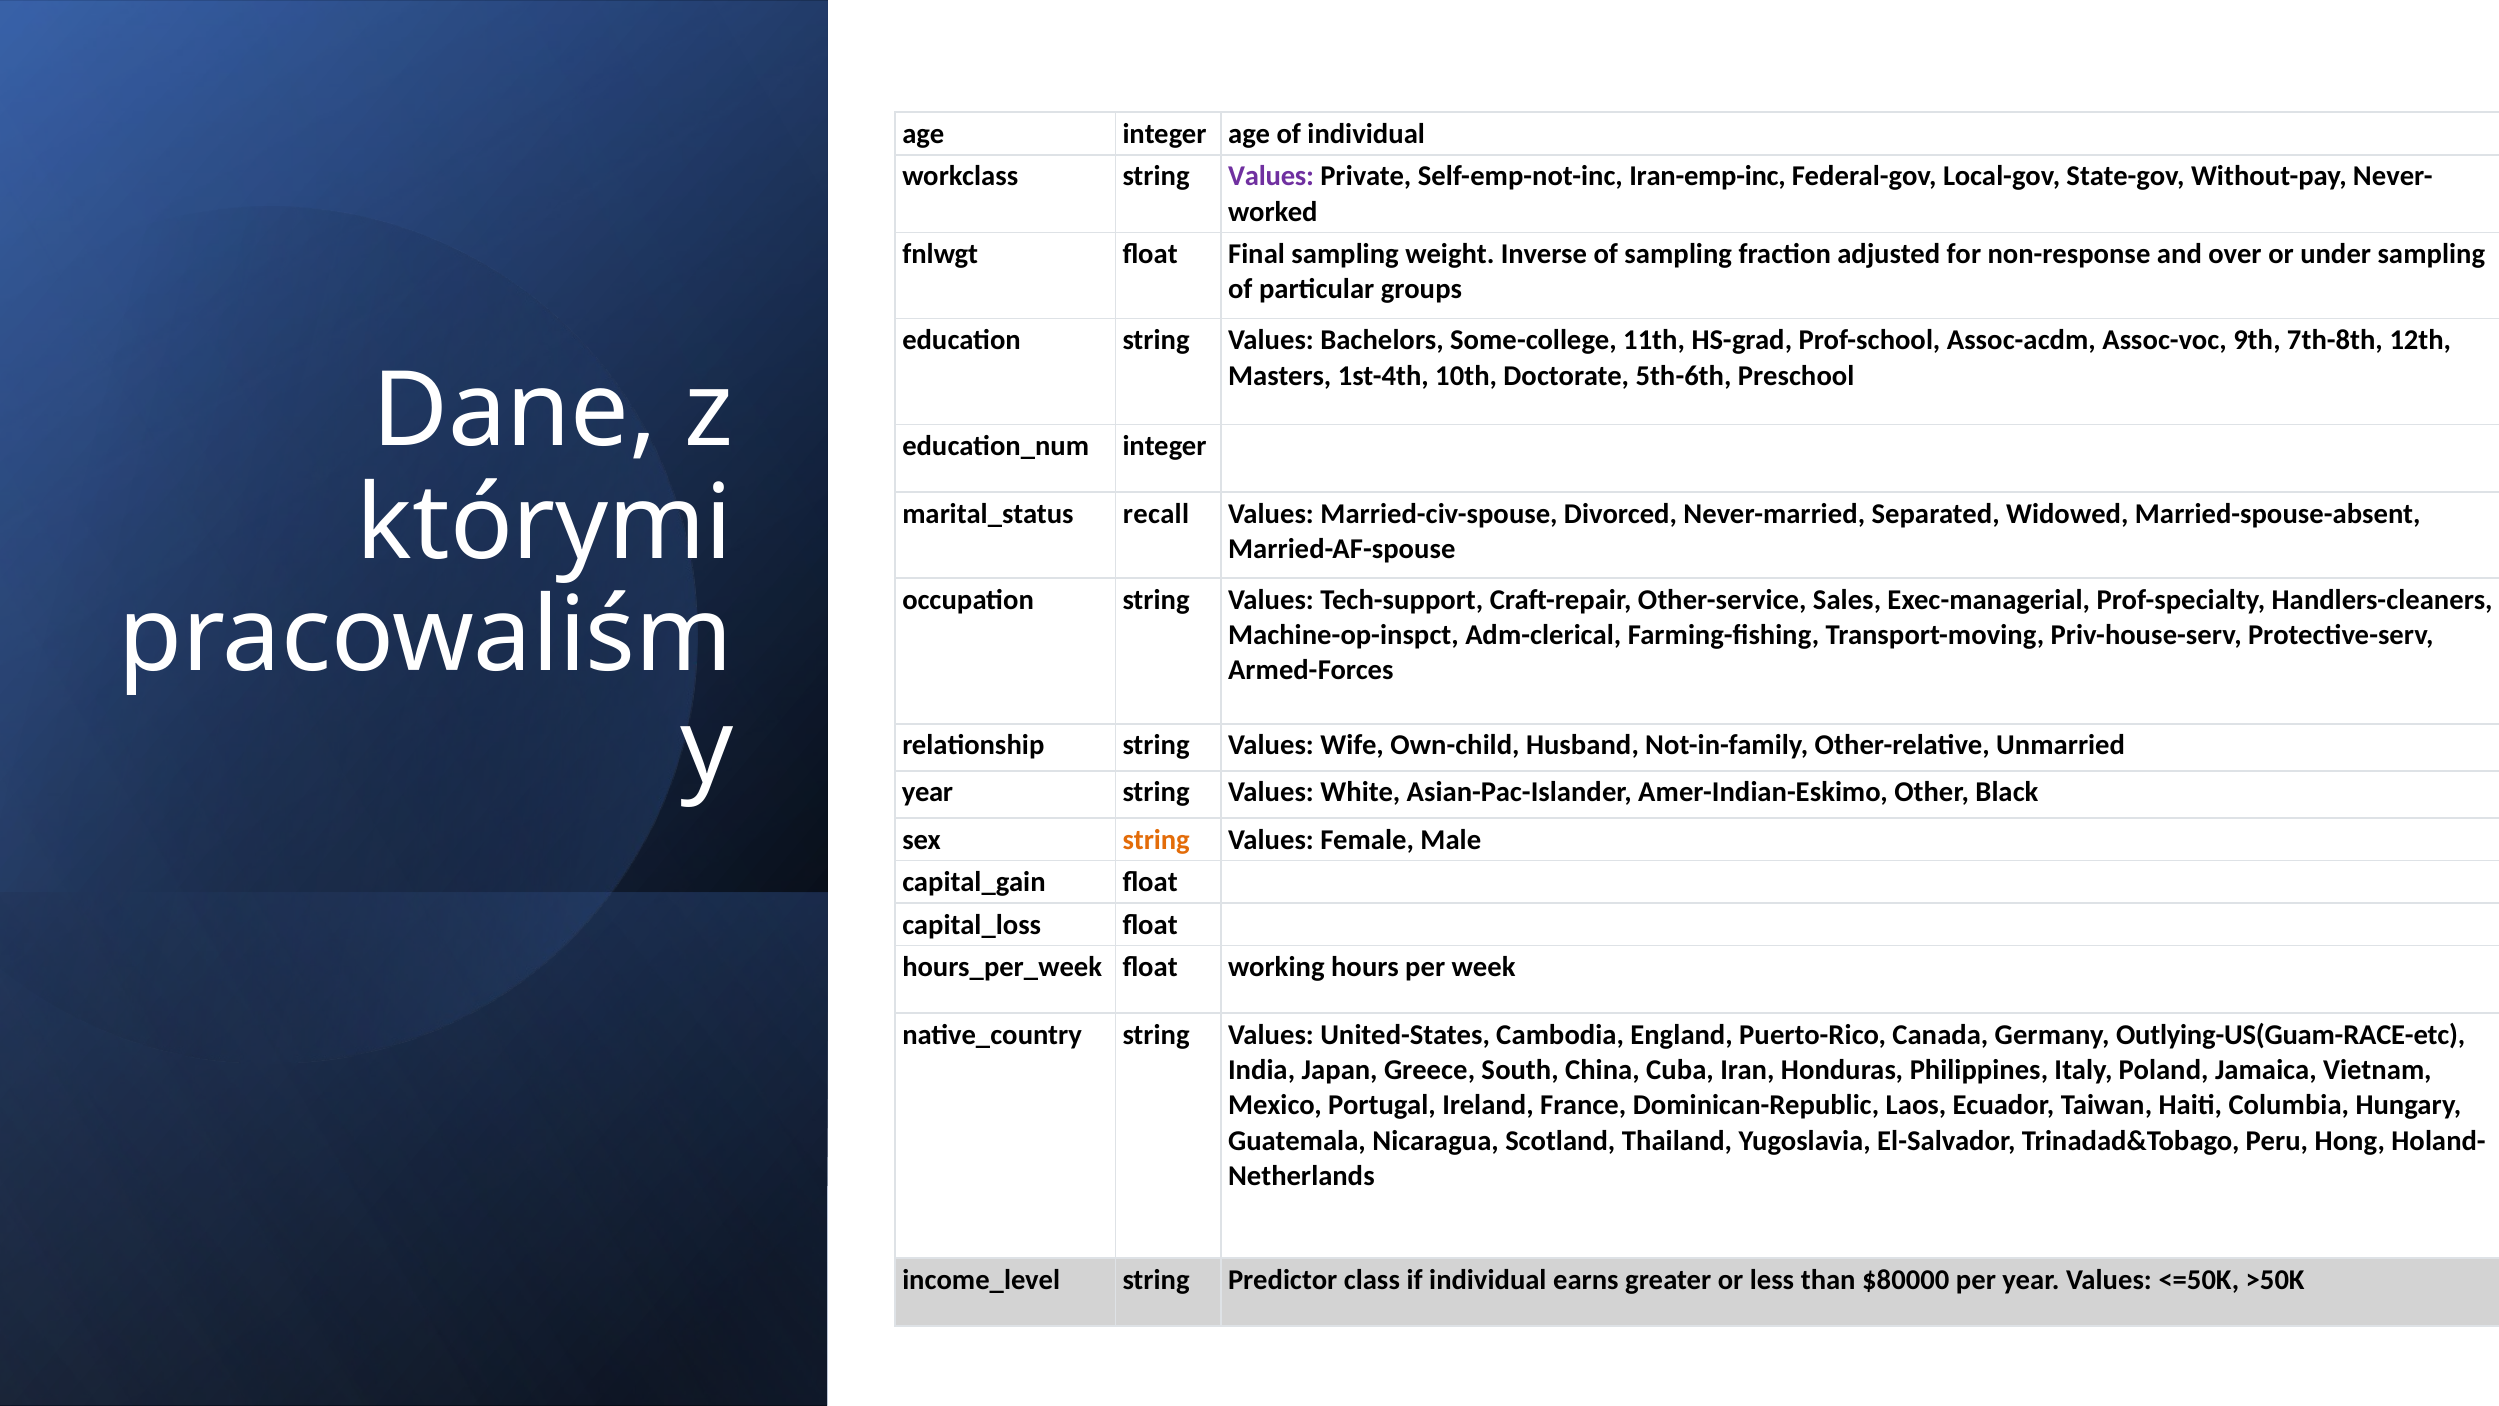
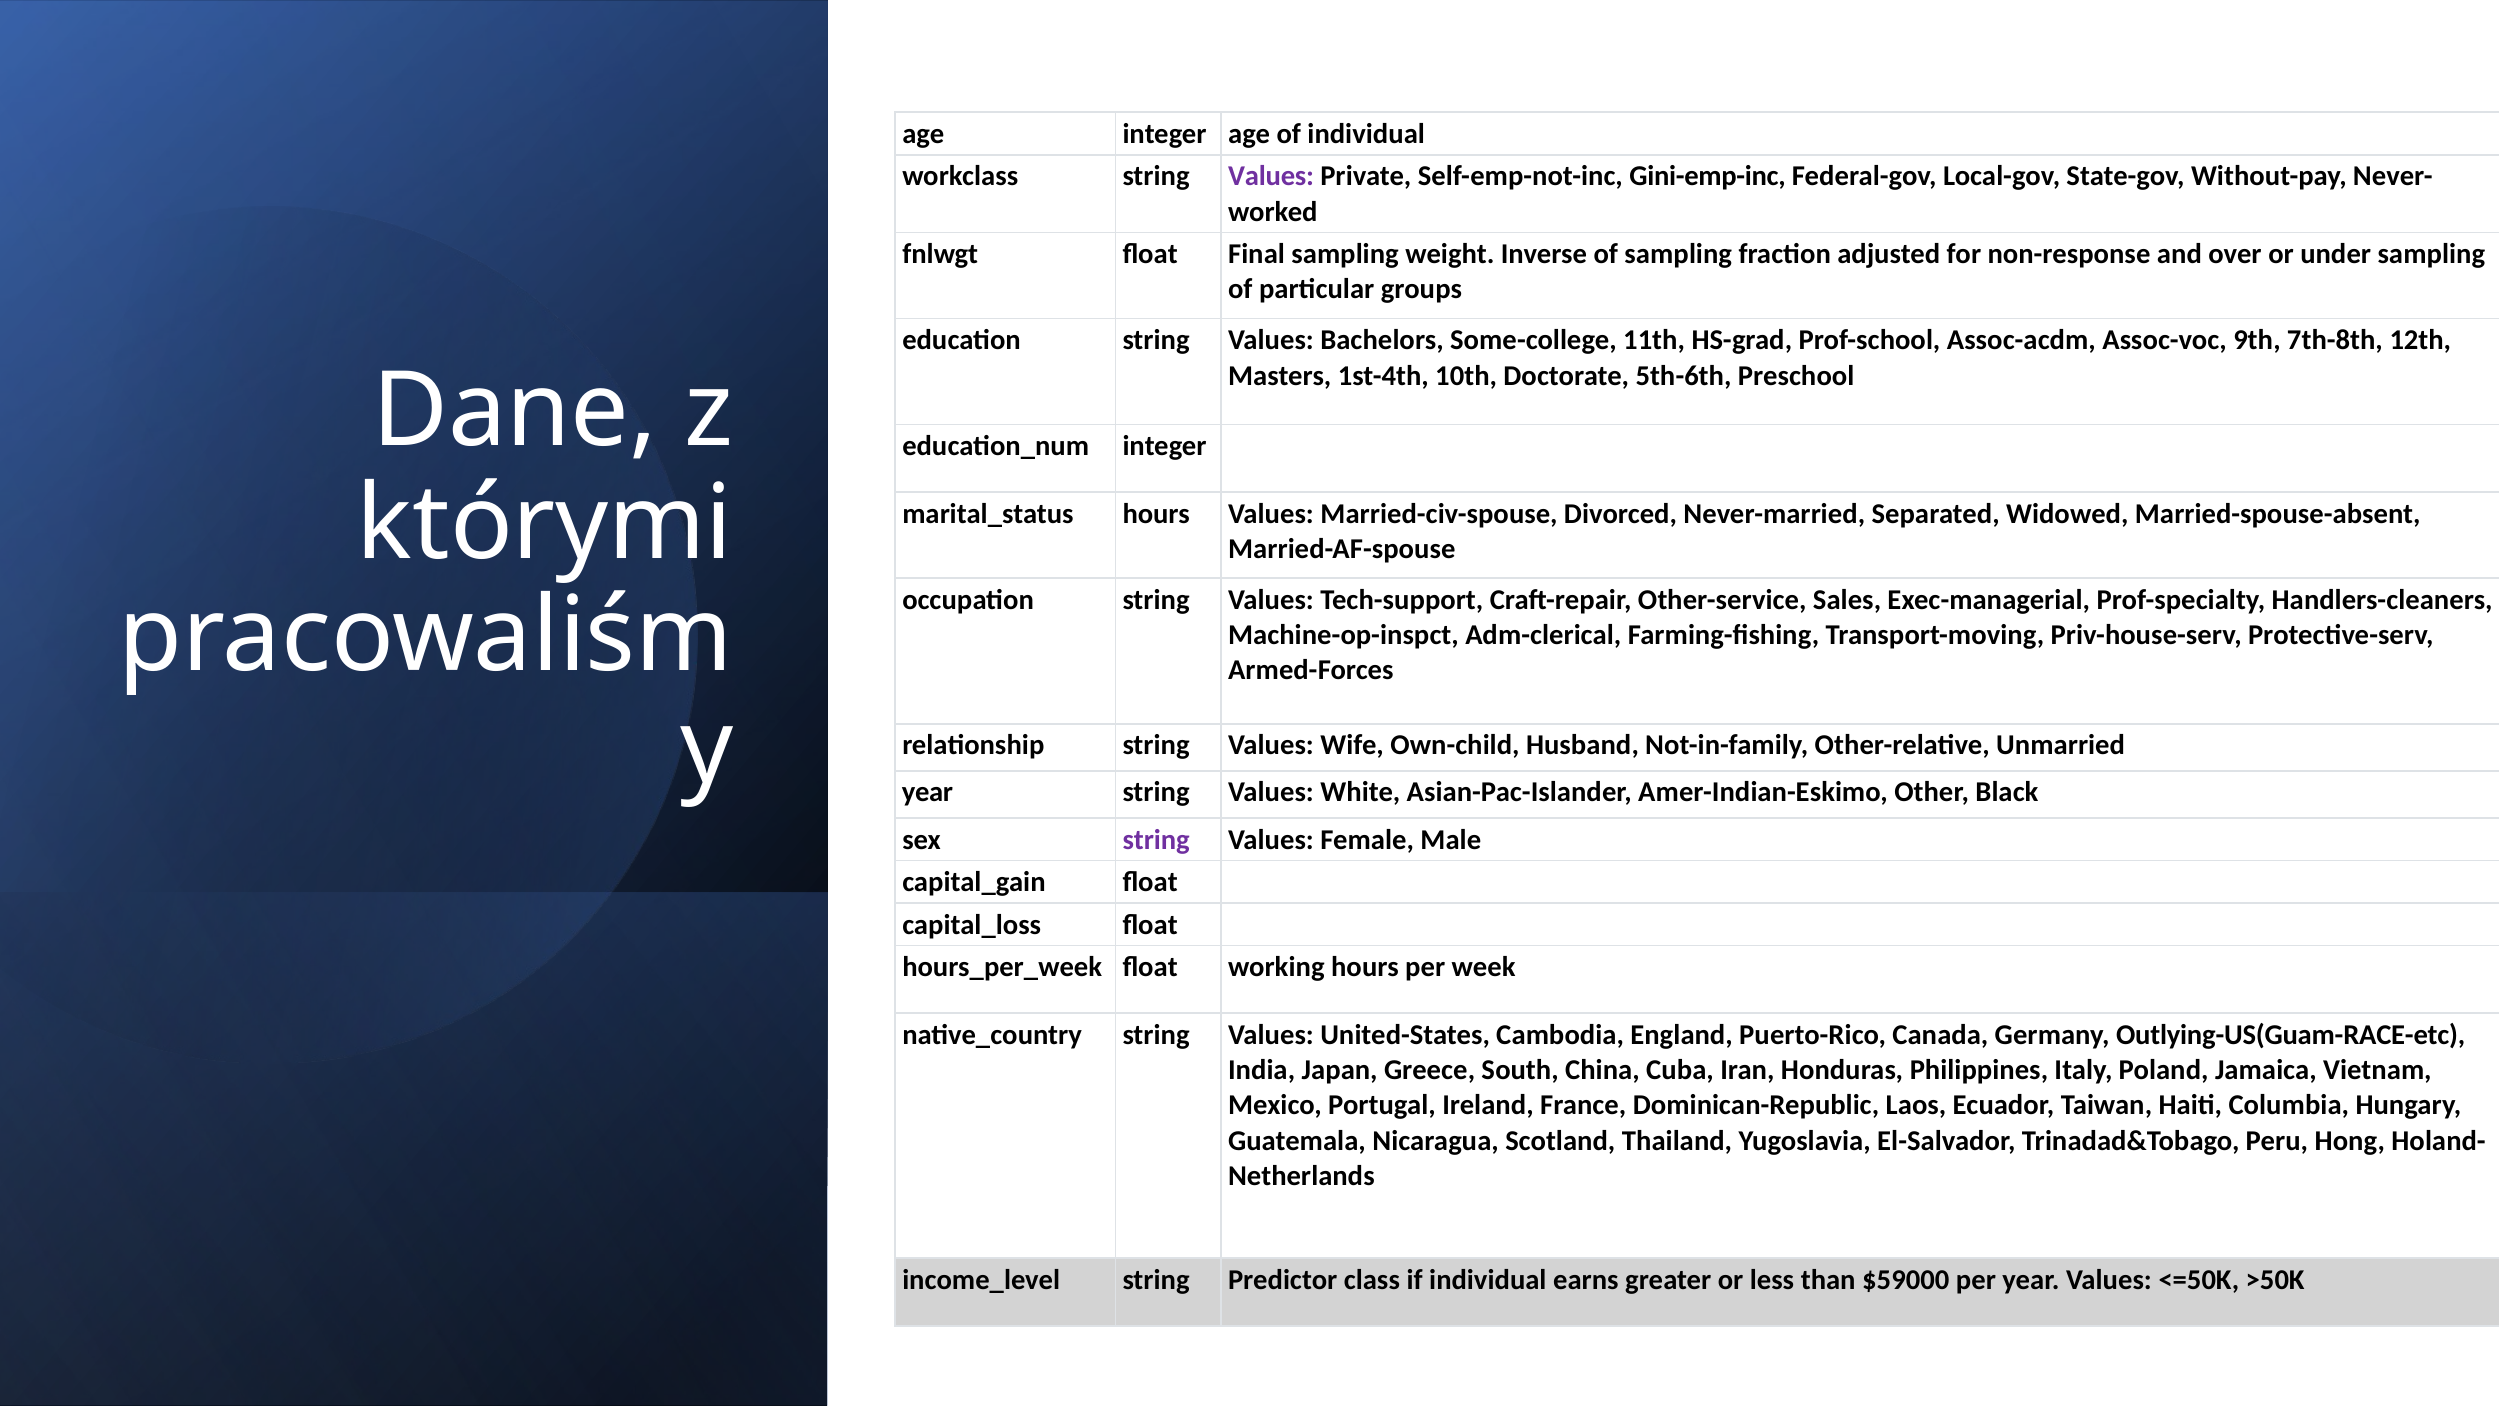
Iran-emp-inc: Iran-emp-inc -> Gini-emp-inc (1708, 176)
recall: recall -> hours (1156, 514)
string colour: orange -> purple (1156, 839)
$80000: $80000 -> $59000 (1906, 1279)
